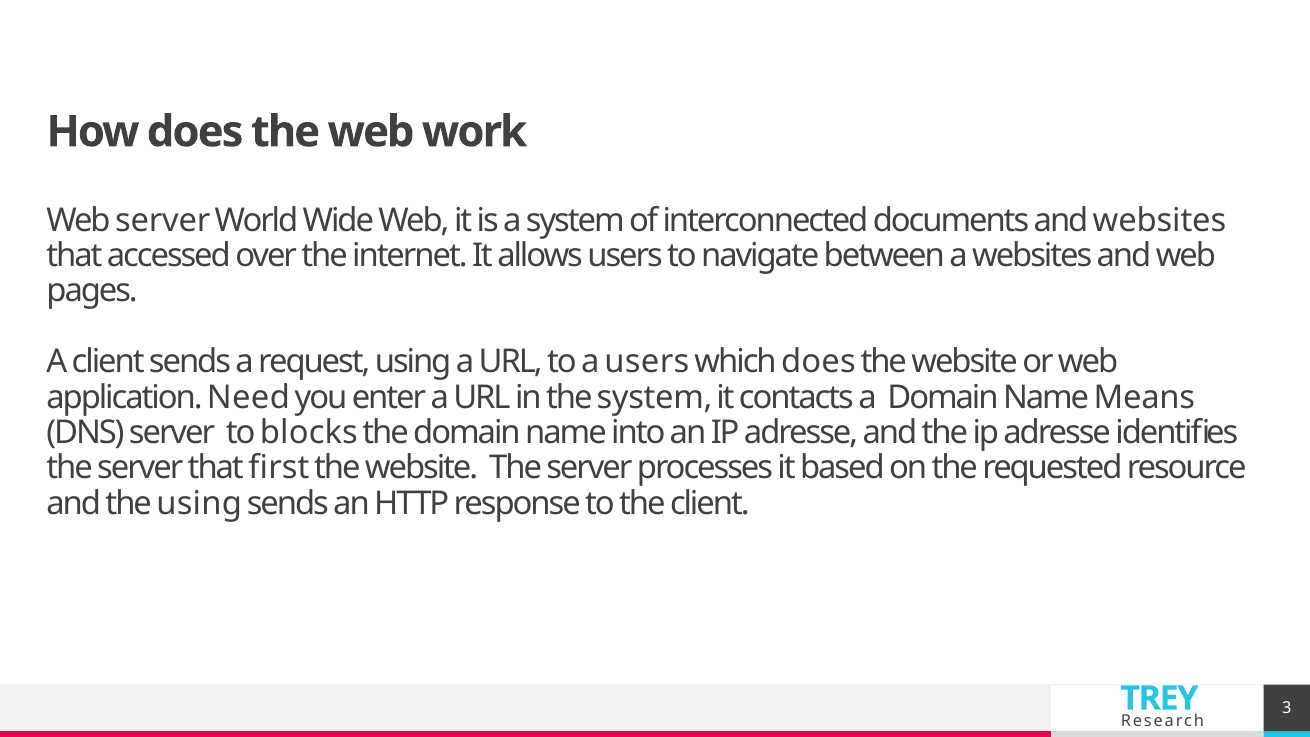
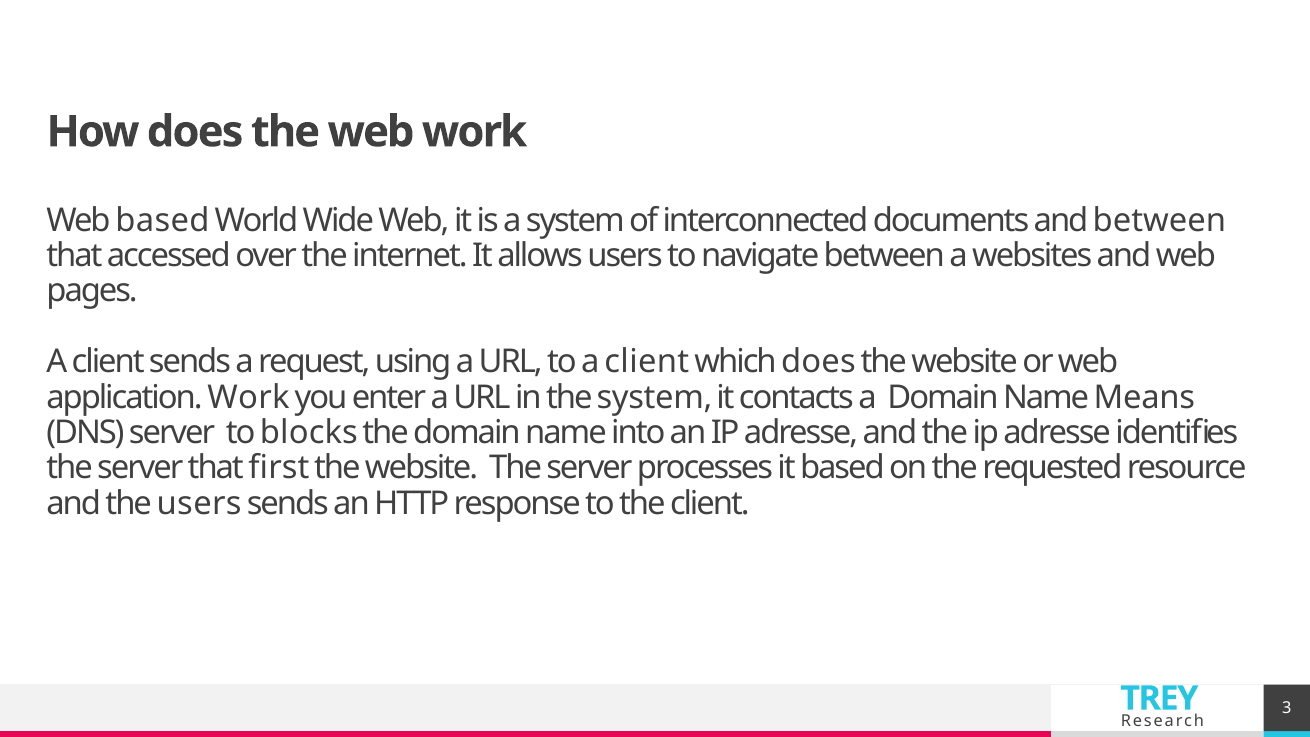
Web server: server -> based (163, 220)
and websites: websites -> between (1159, 220)
to a users: users -> client (647, 362)
application Need: Need -> Work (248, 397)
the using: using -> users (199, 503)
